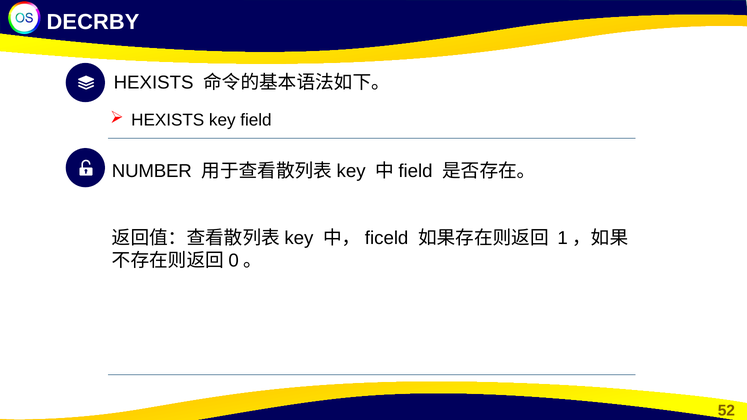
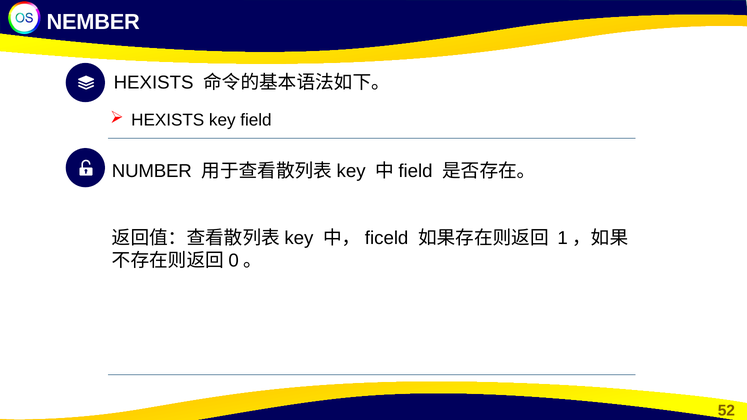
DECRBY: DECRBY -> NEMBER (93, 22)
